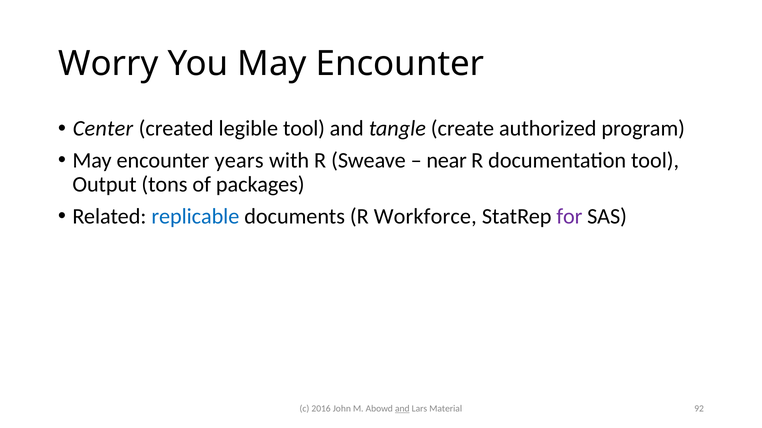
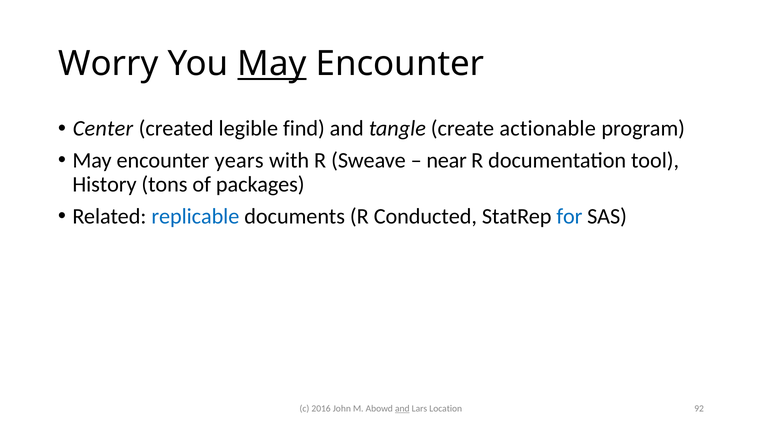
May underline: none -> present (272, 64)
legible tool: tool -> find (304, 129)
authorized: authorized -> actionable (548, 129)
Output: Output -> History (104, 185)
Workforce: Workforce -> Conducted (425, 217)
for colour: purple -> blue (569, 217)
Material: Material -> Location (446, 409)
